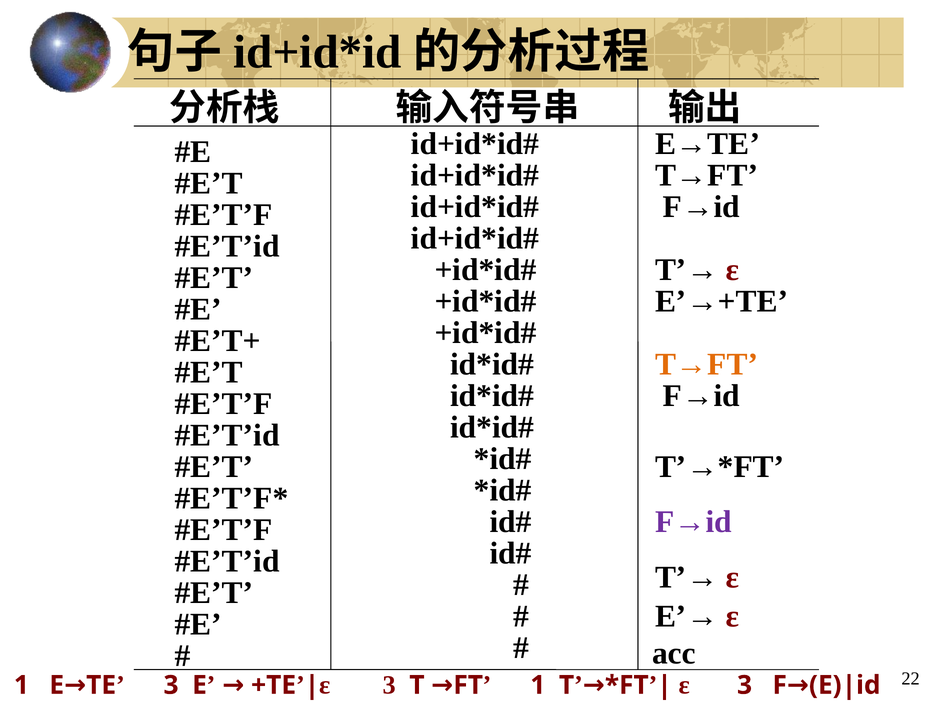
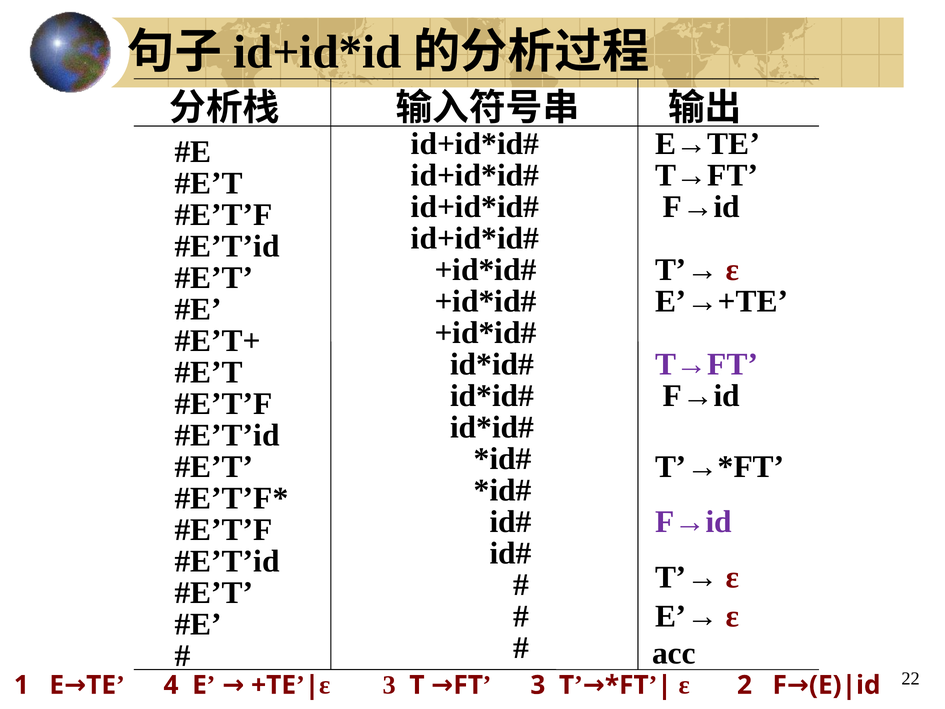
T→FT colour: orange -> purple (707, 364)
3: 3 -> 4 (171, 685)
1: 1 -> 3 (538, 685)
3: 3 -> 2 (745, 685)
